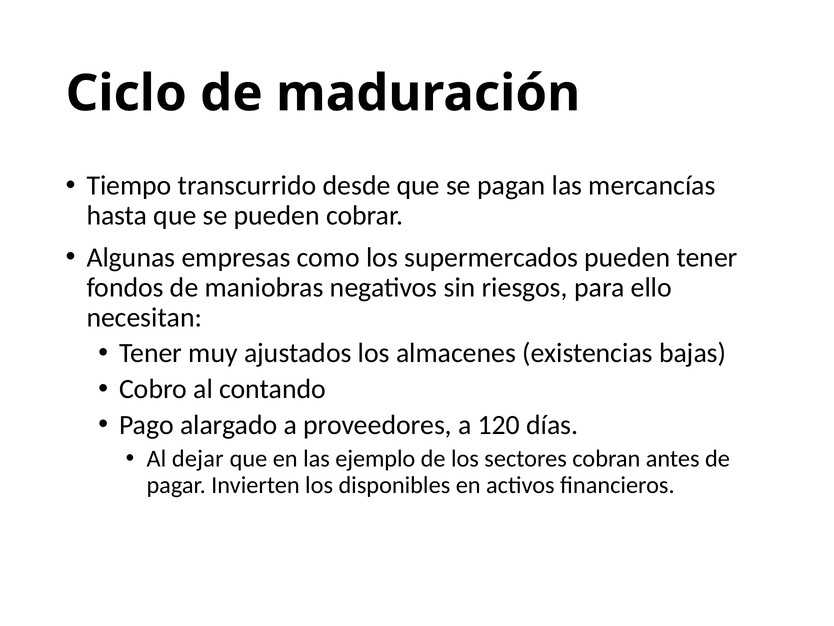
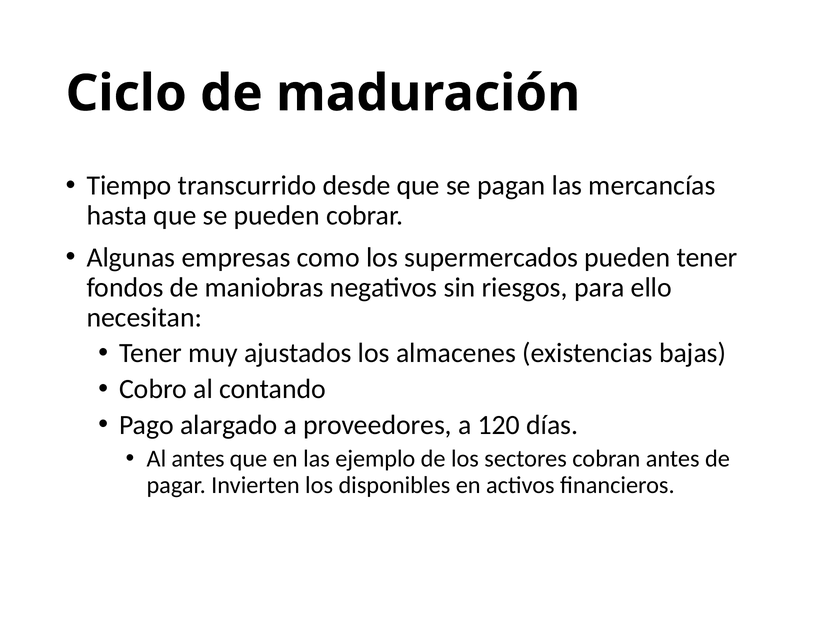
Al dejar: dejar -> antes (198, 458)
